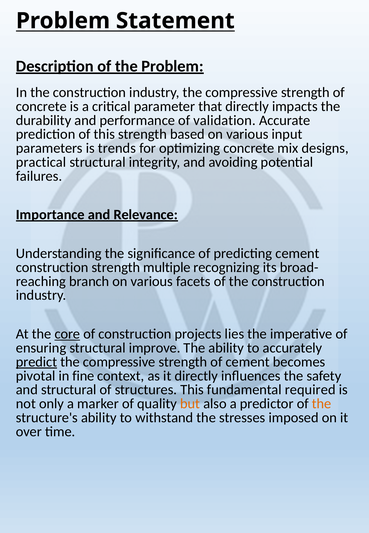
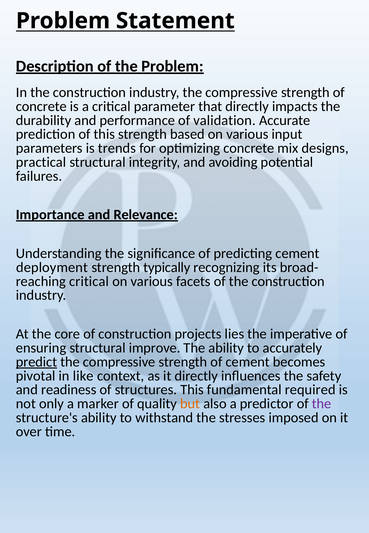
construction: construction -> deployment (52, 267)
multiple: multiple -> typically (167, 267)
branch: branch -> critical (89, 281)
core underline: present -> none (67, 334)
fine: fine -> like (83, 376)
and structural: structural -> readiness (69, 390)
the colour: orange -> purple (322, 404)
